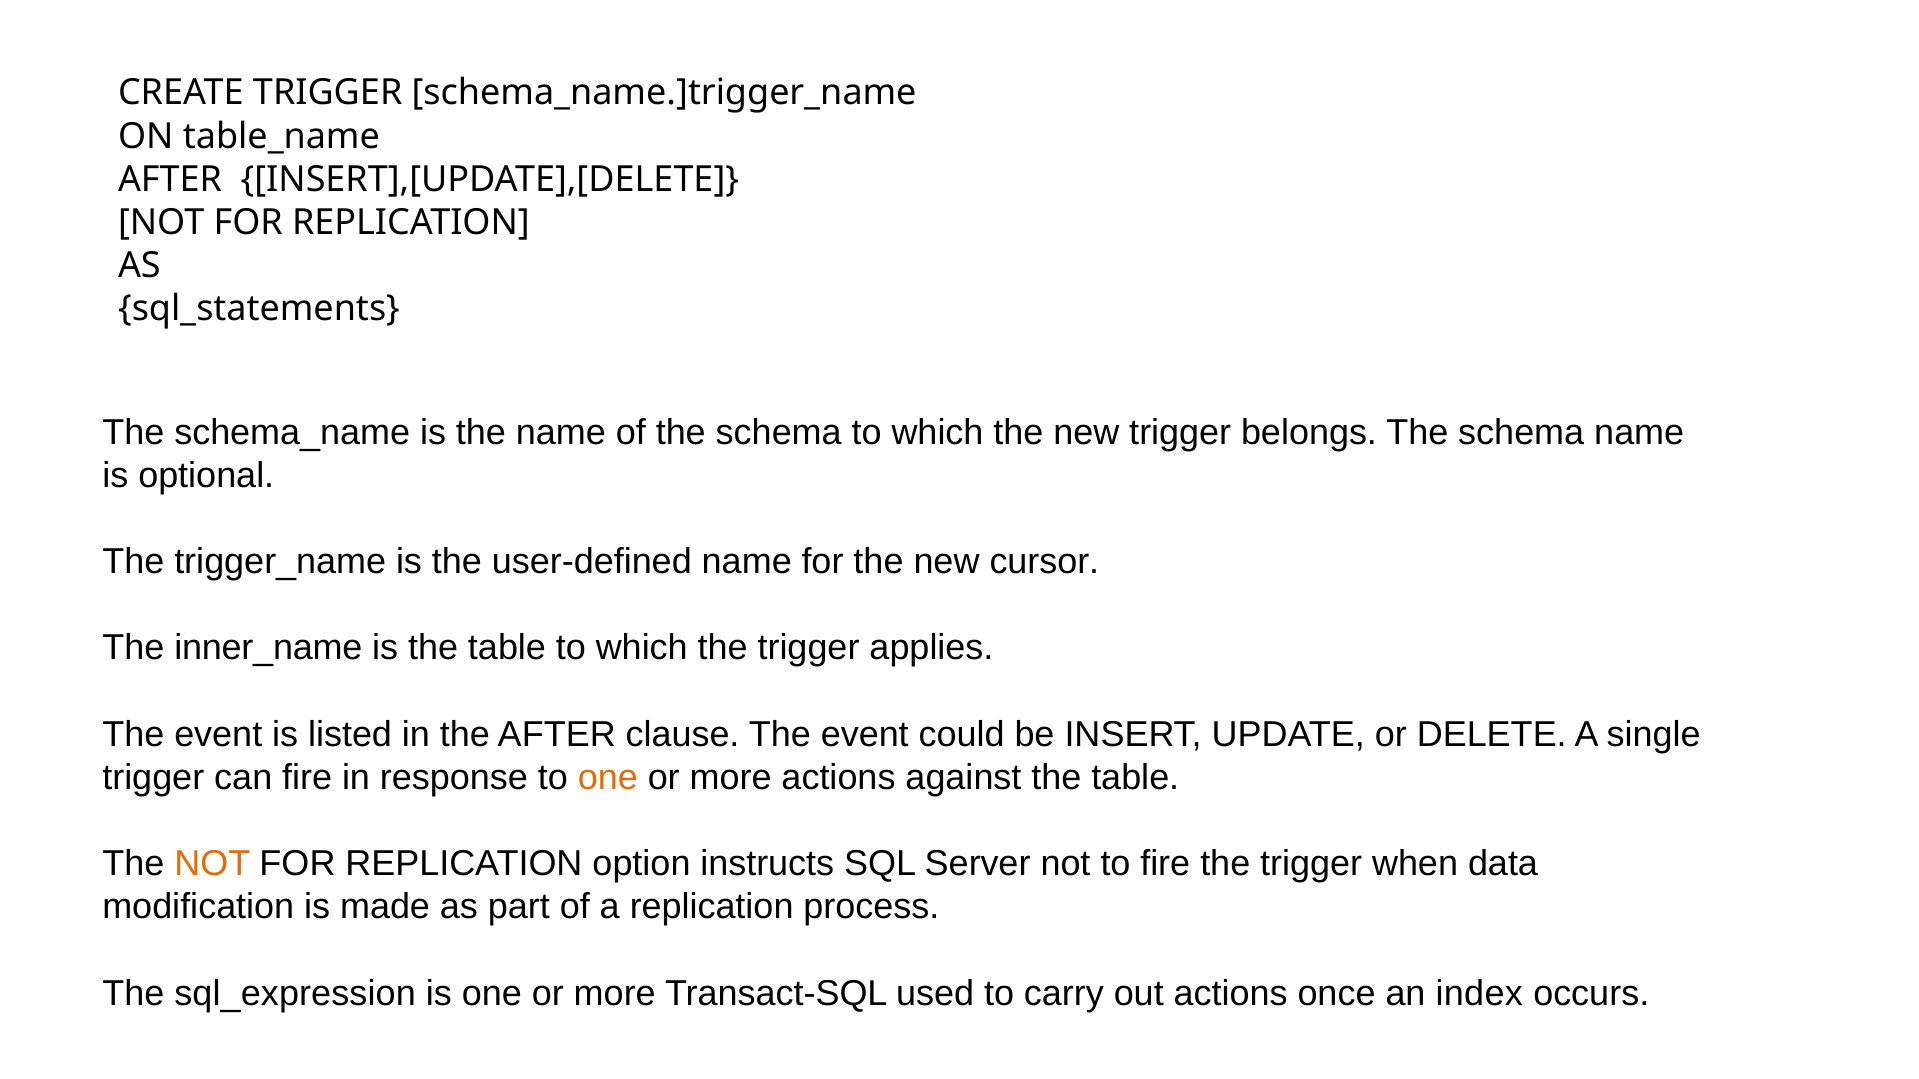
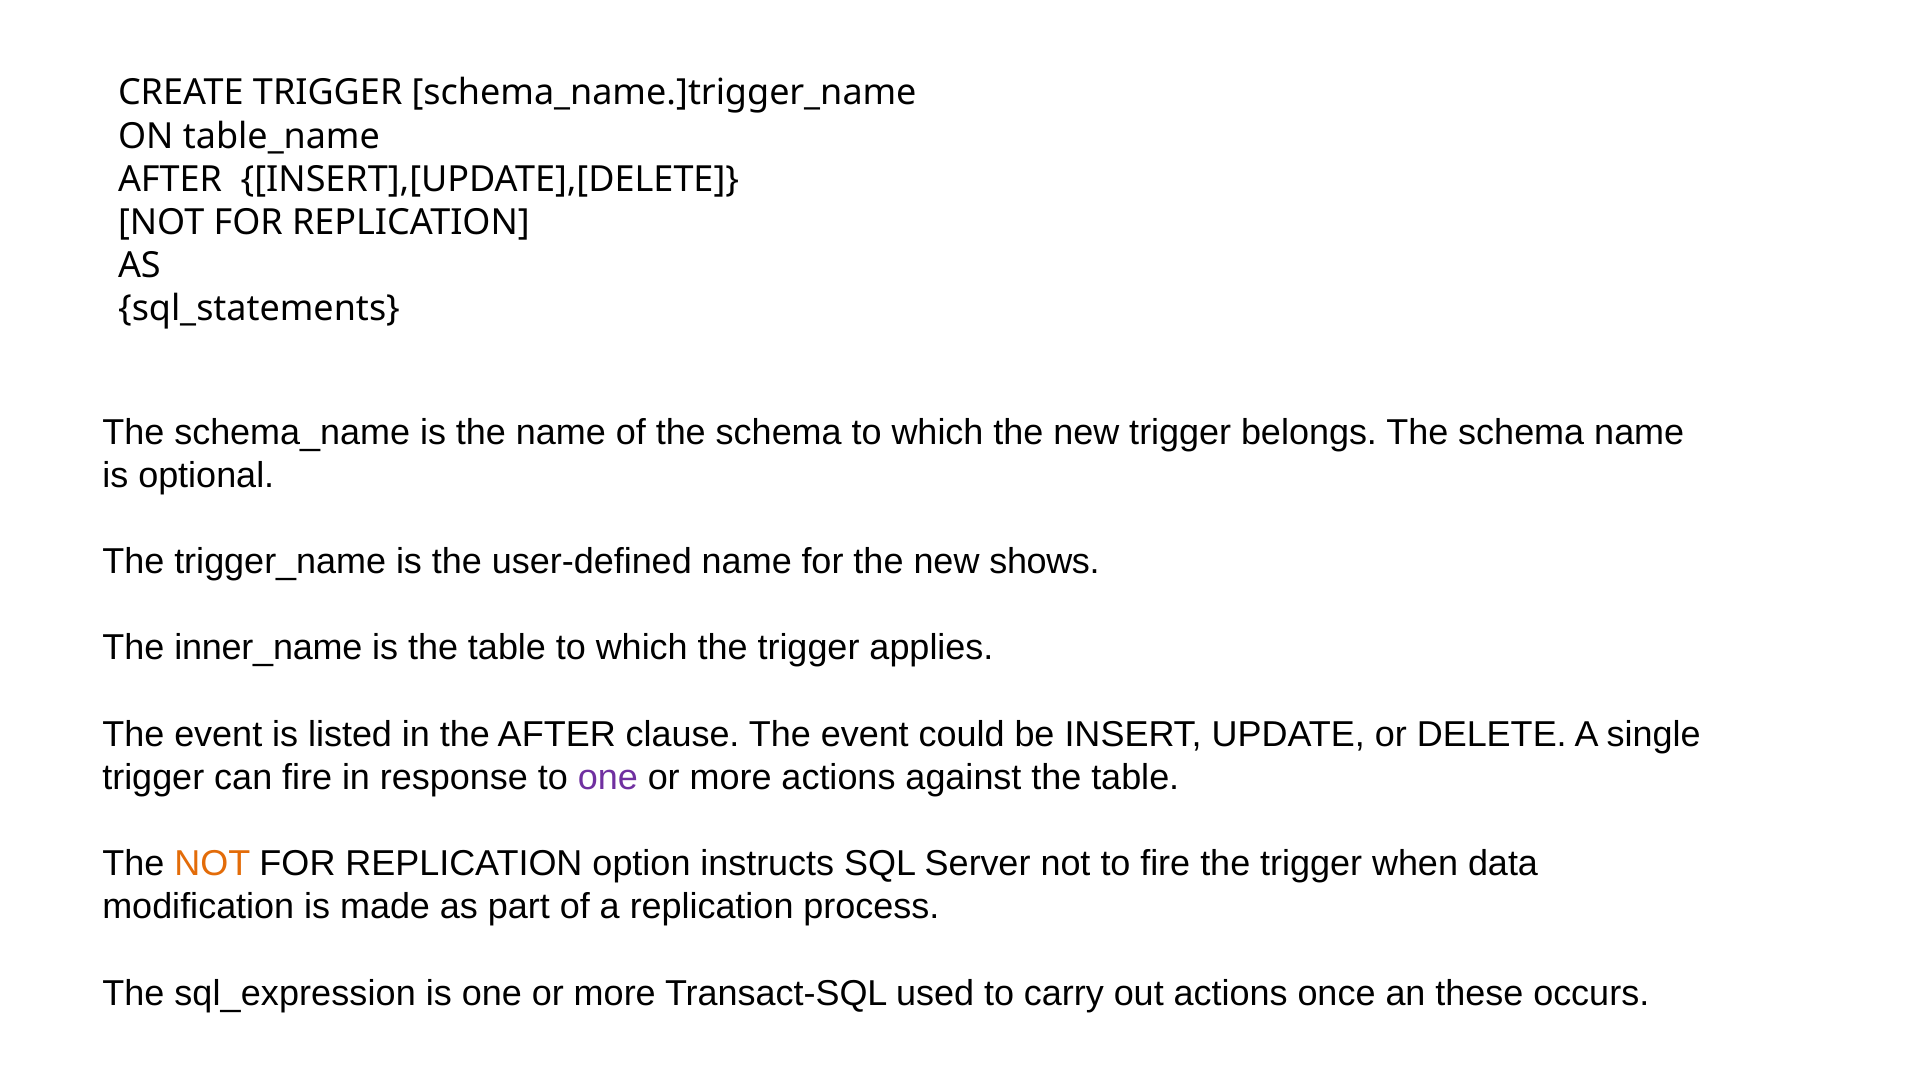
cursor: cursor -> shows (1044, 562)
one colour: orange -> purple (608, 778)
index: index -> these (1479, 994)
